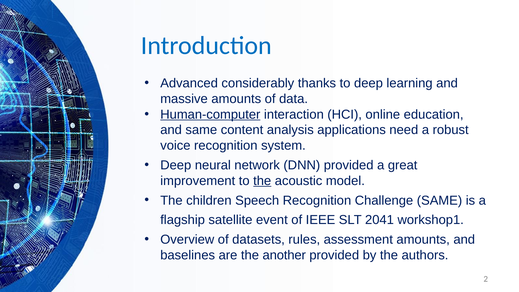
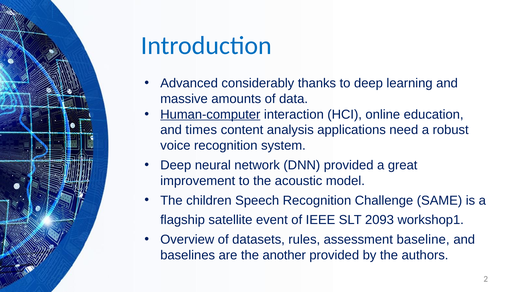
and same: same -> times (201, 130)
the underline: present -> none (262, 181)
2041: 2041 -> 2093 (379, 220)
assessment amounts: amounts -> baseline (423, 240)
